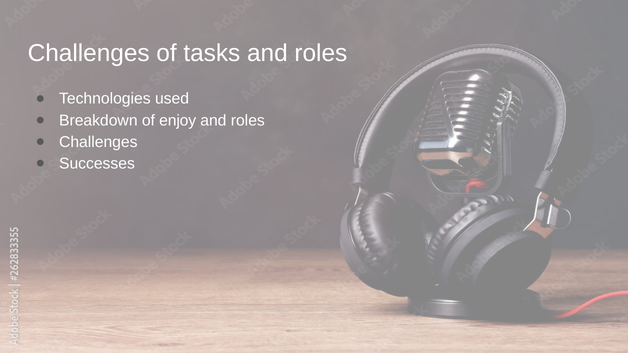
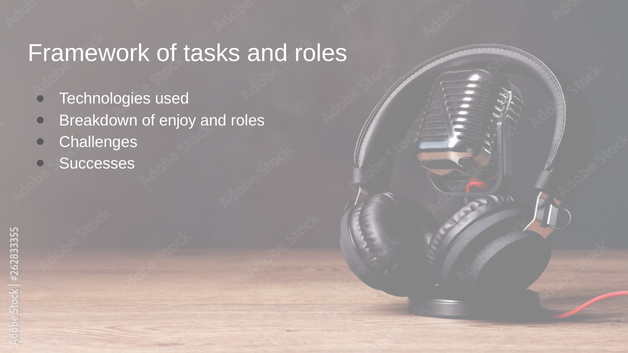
Challenges: Challenges -> Framework (89, 53)
